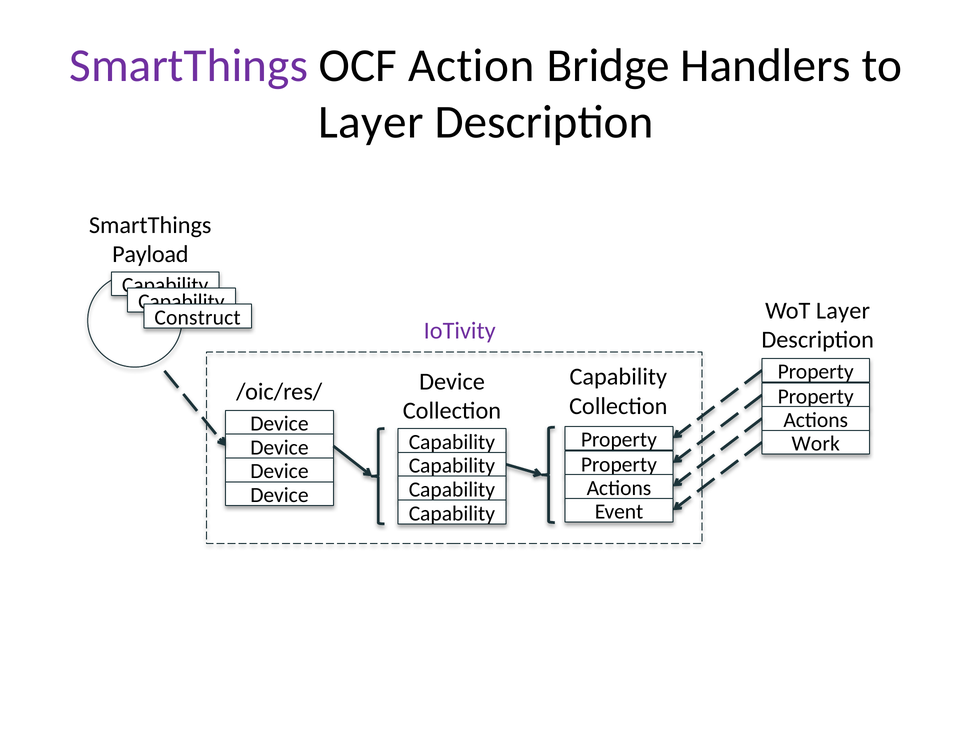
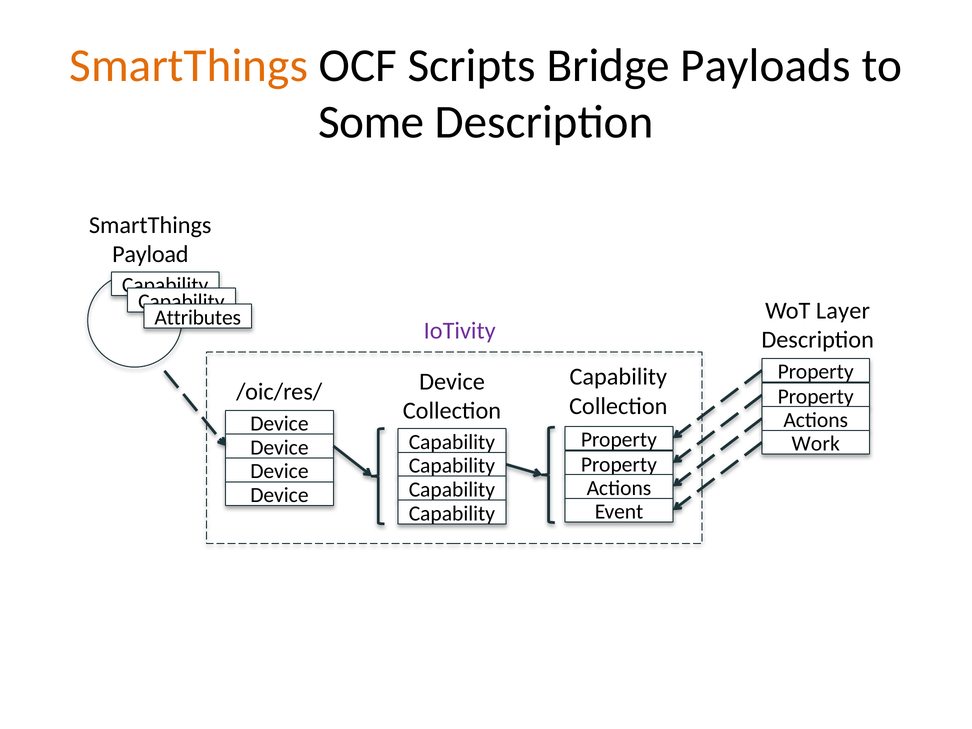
SmartThings colour: purple -> orange (189, 66)
Action: Action -> Scripts (472, 66)
Handlers: Handlers -> Payloads (766, 66)
Layer: Layer -> Some (371, 122)
Construct: Construct -> Attributes (198, 318)
